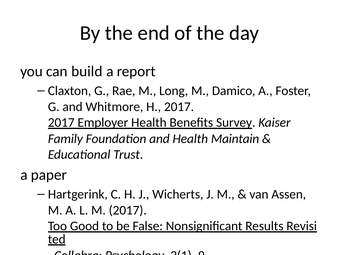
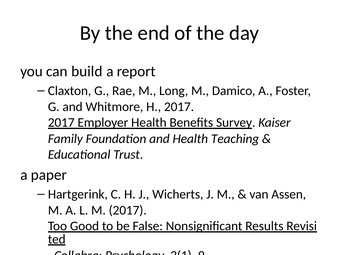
Maintain: Maintain -> Teaching (235, 138)
